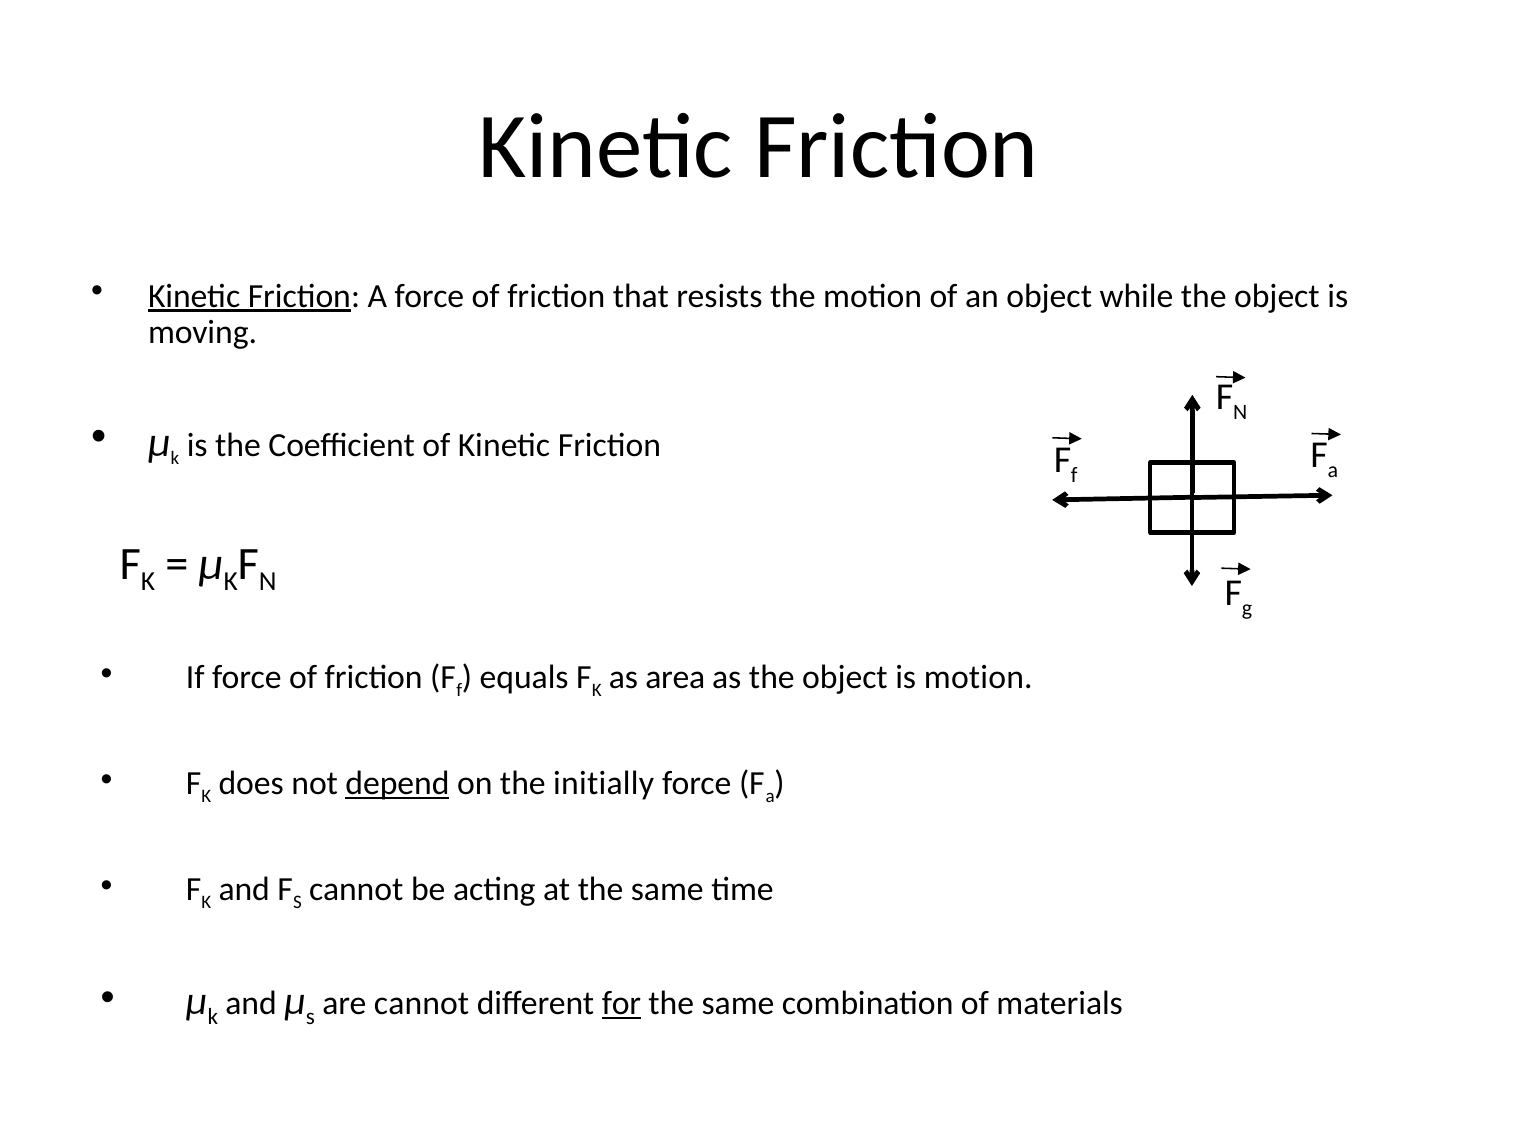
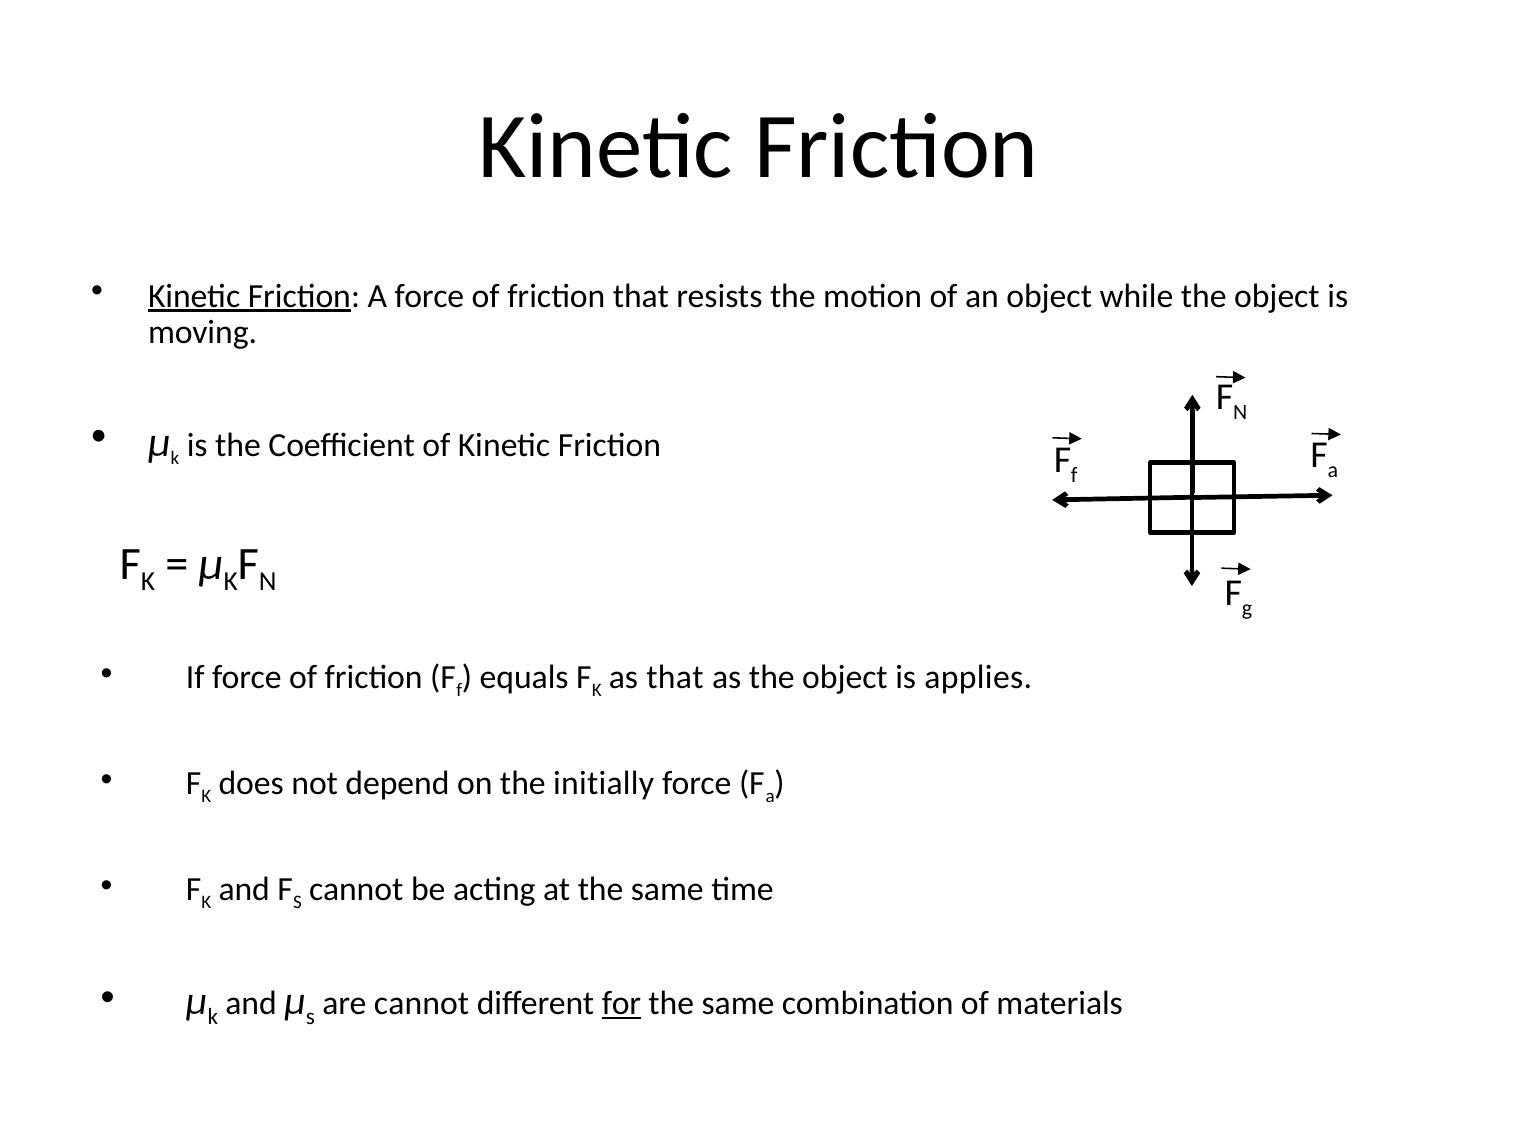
as area: area -> that (675, 677)
is motion: motion -> applies (978, 677)
depend underline: present -> none (397, 783)
